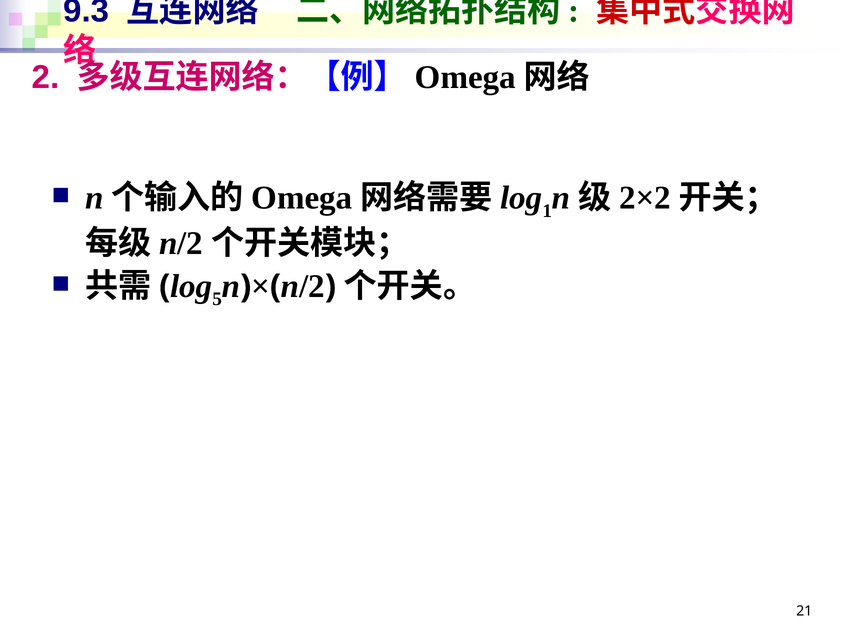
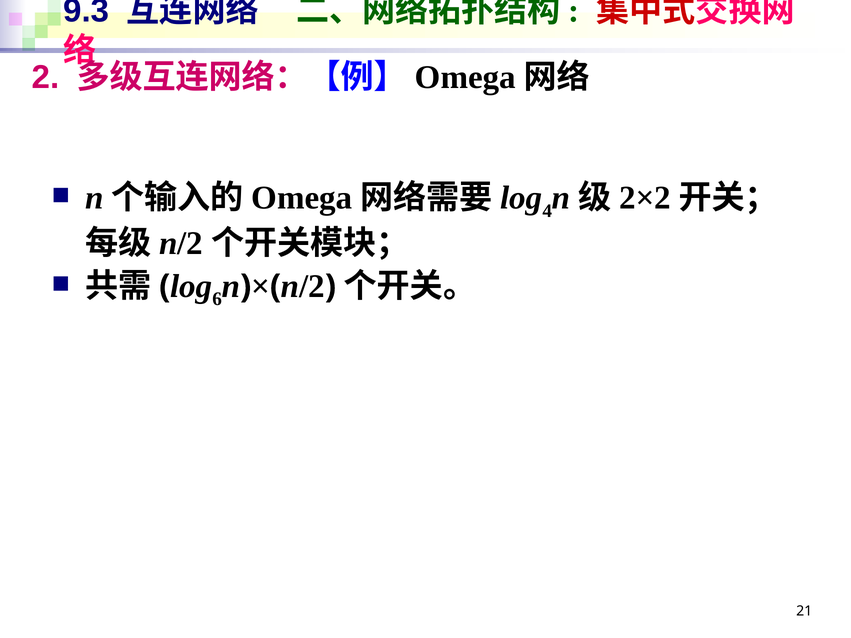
1: 1 -> 4 (547, 211)
5: 5 -> 6 (217, 299)
